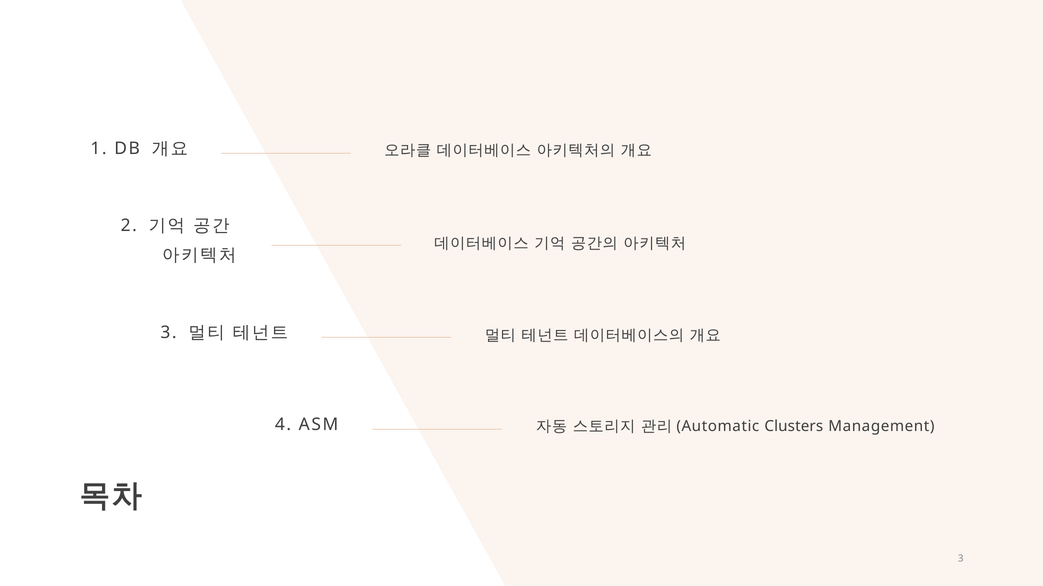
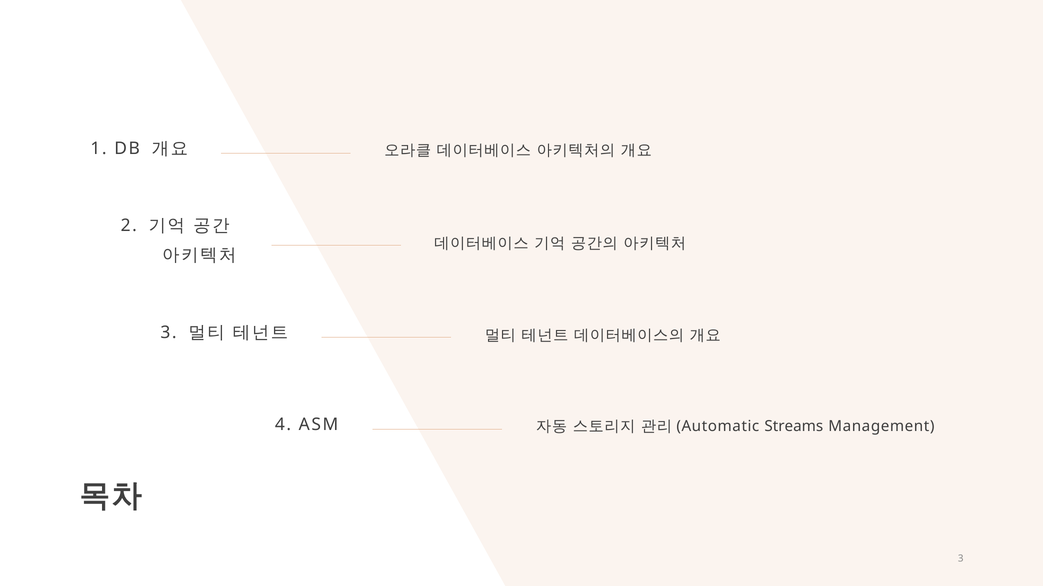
Clusters: Clusters -> Streams (794, 427)
